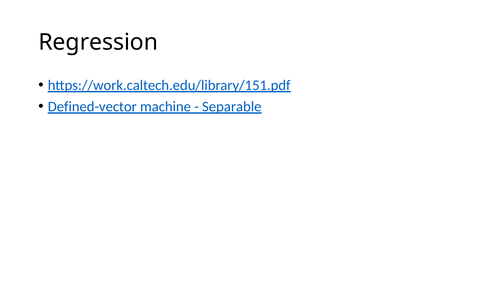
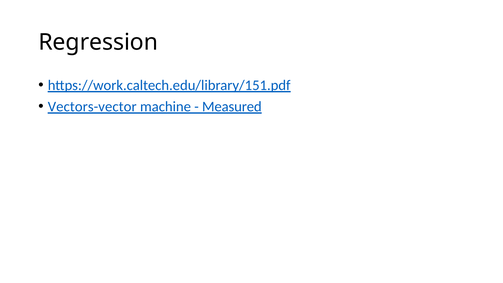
Defined-vector: Defined-vector -> Vectors-vector (92, 107)
Separable: Separable -> Measured (232, 107)
